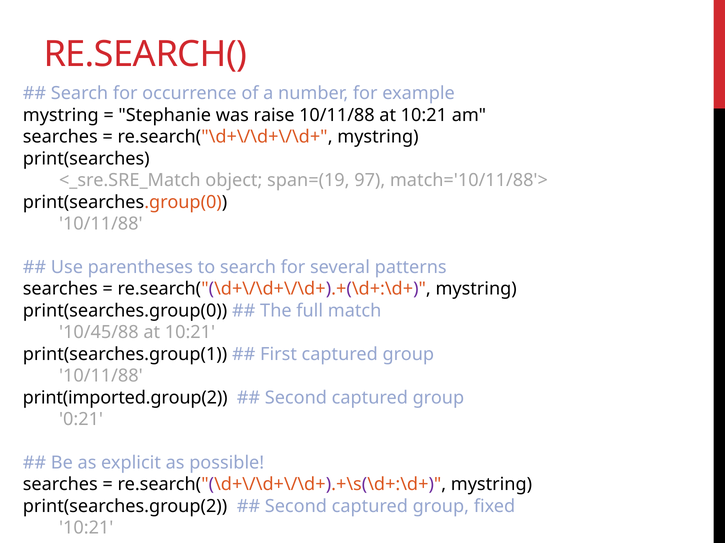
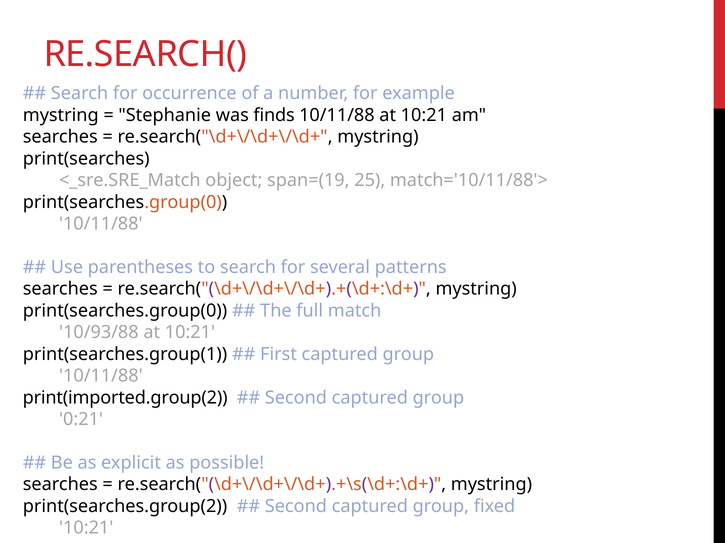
raise: raise -> finds (274, 115)
97: 97 -> 25 (370, 181)
10/45/88: 10/45/88 -> 10/93/88 (99, 333)
